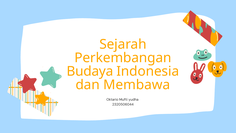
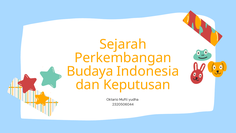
Membawa: Membawa -> Keputusan (137, 85)
